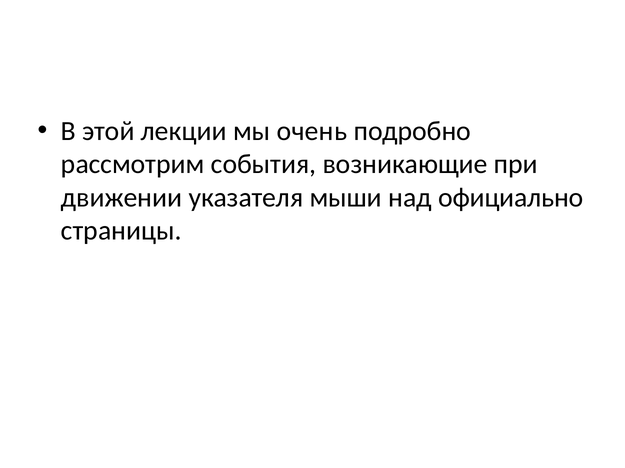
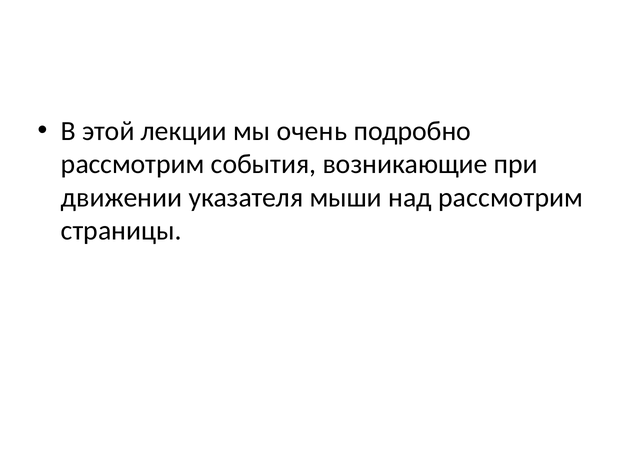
над официально: официально -> рассмотрим (511, 198)
